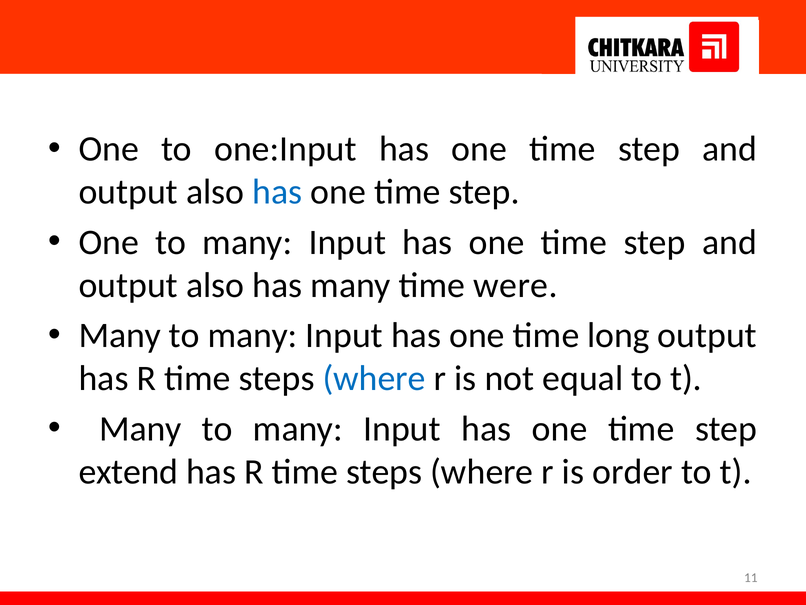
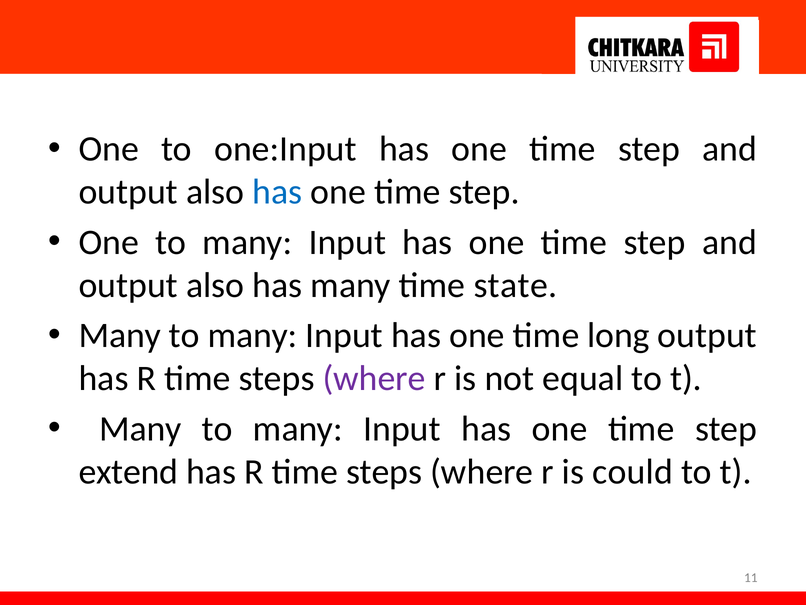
were: were -> state (515, 285)
where colour: blue -> purple (374, 378)
order: order -> could (633, 471)
